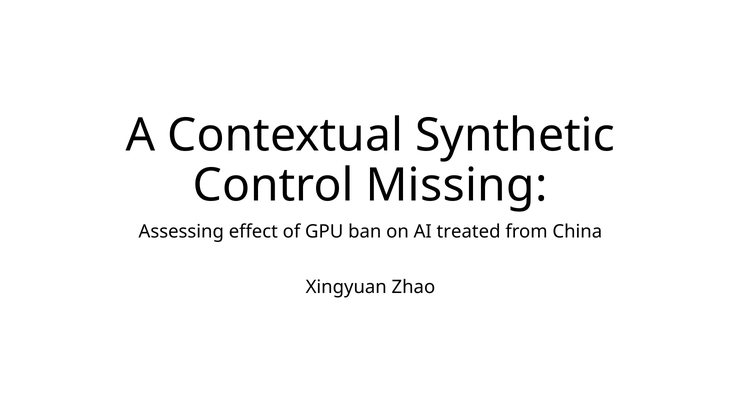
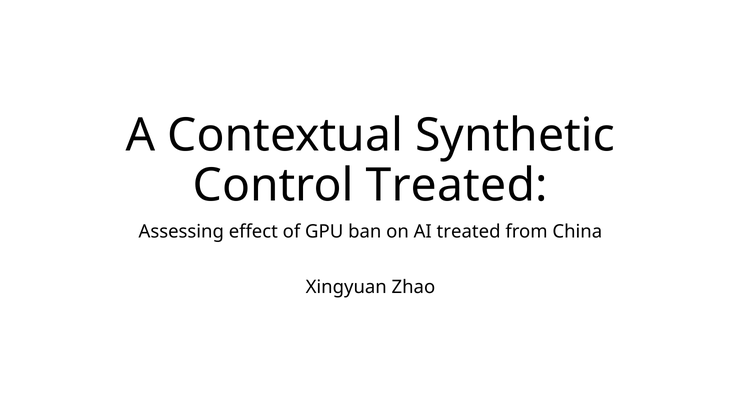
Control Missing: Missing -> Treated (457, 185)
